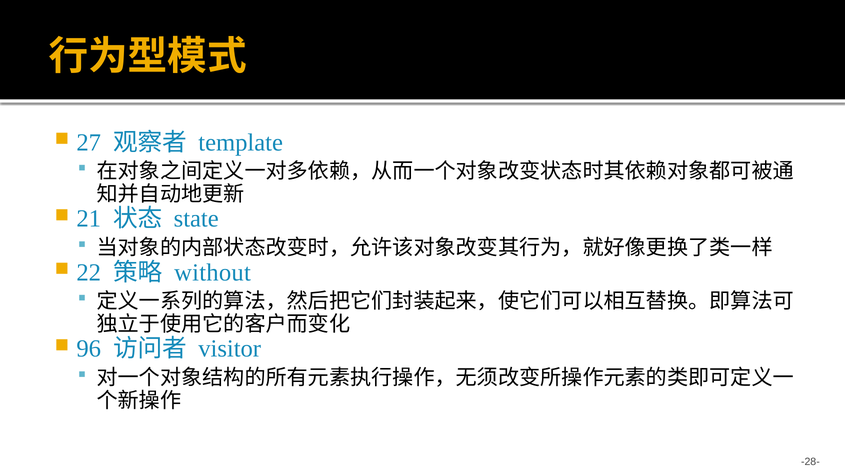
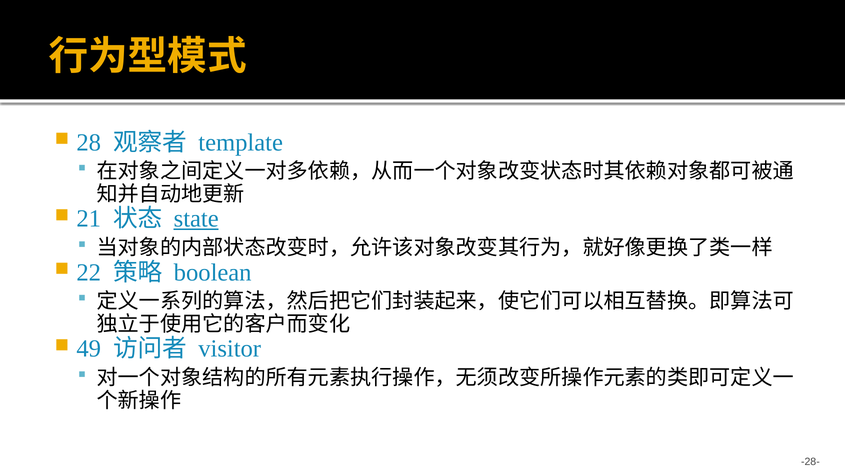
27: 27 -> 28 (89, 143)
state underline: none -> present (196, 219)
without: without -> boolean (213, 273)
96: 96 -> 49 (89, 349)
